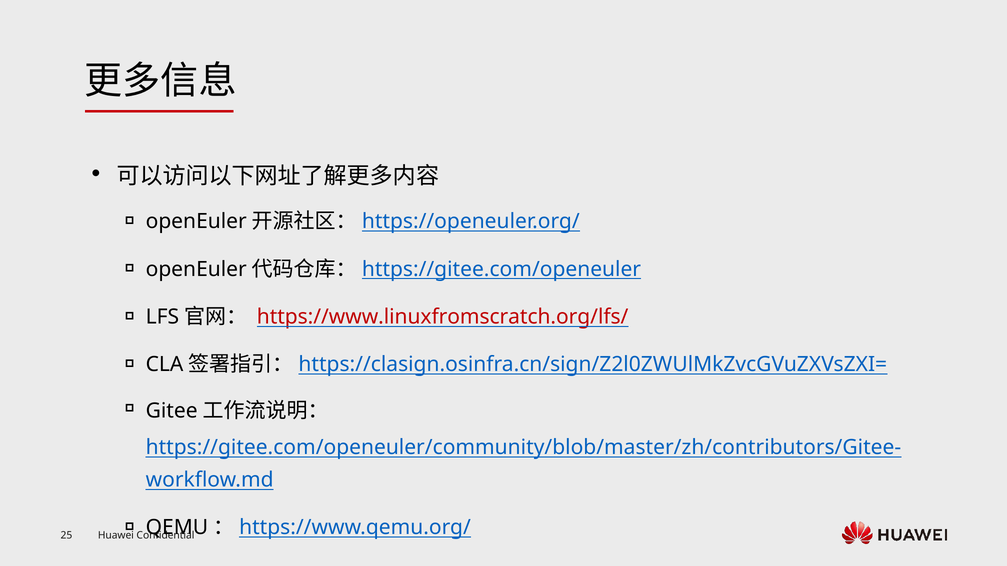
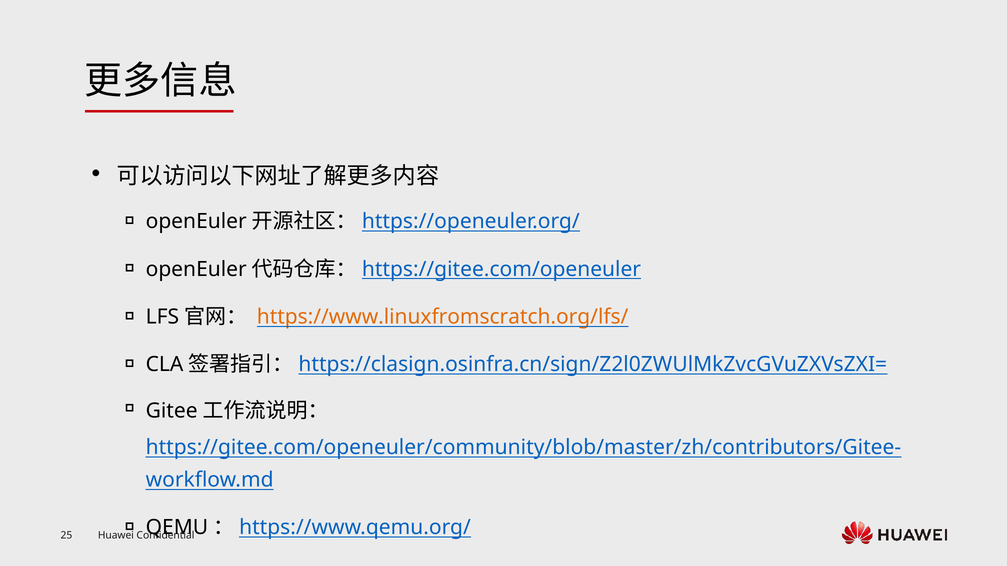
https://www.linuxfromscratch.org/lfs/ colour: red -> orange (443, 317)
